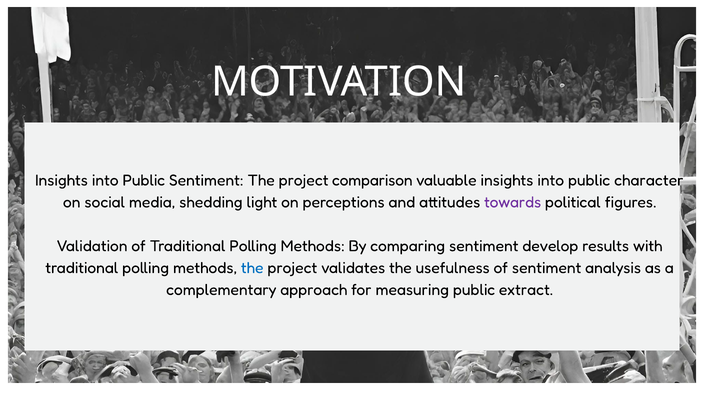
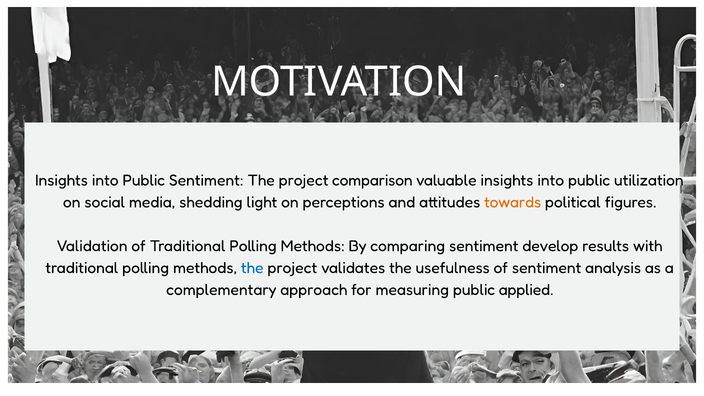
character: character -> utilization (649, 180)
towards colour: purple -> orange (513, 202)
extract: extract -> applied (526, 290)
